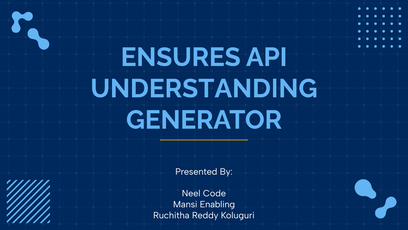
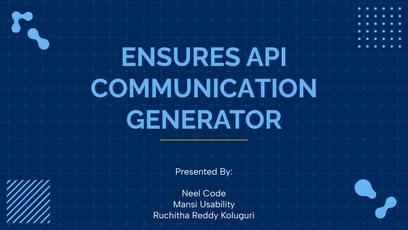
UNDERSTANDING: UNDERSTANDING -> COMMUNICATION (204, 88)
Enabling: Enabling -> Usability (217, 204)
